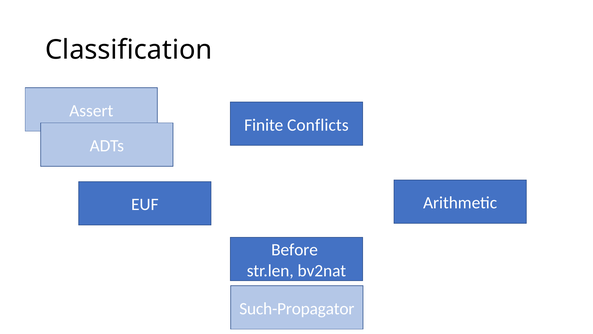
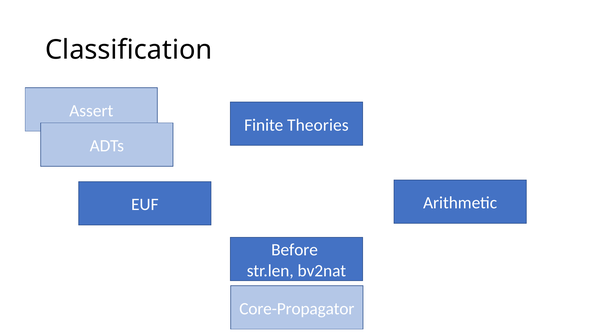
Conflicts: Conflicts -> Theories (318, 125)
Such-Propagator: Such-Propagator -> Core-Propagator (297, 308)
